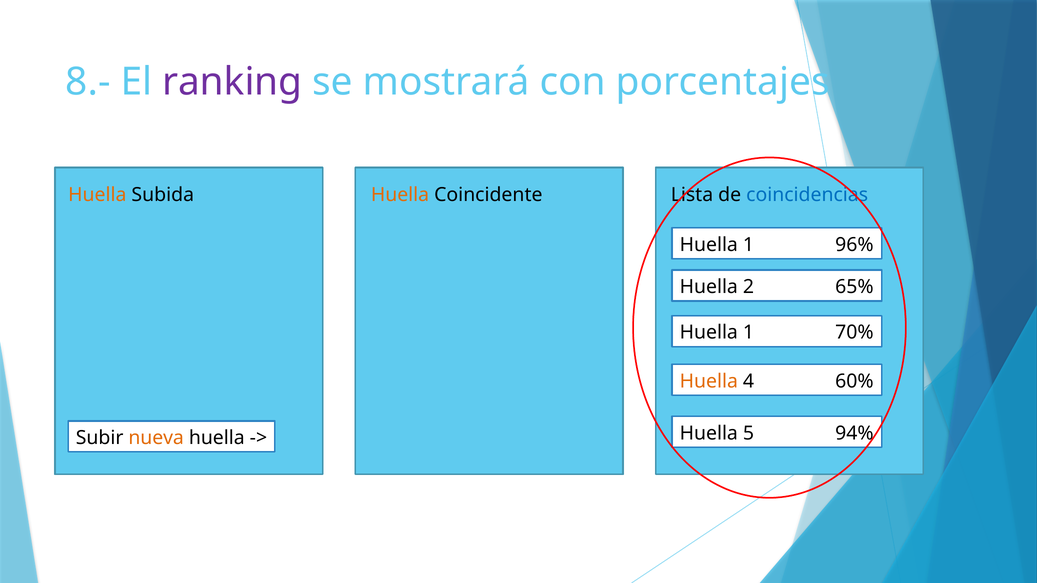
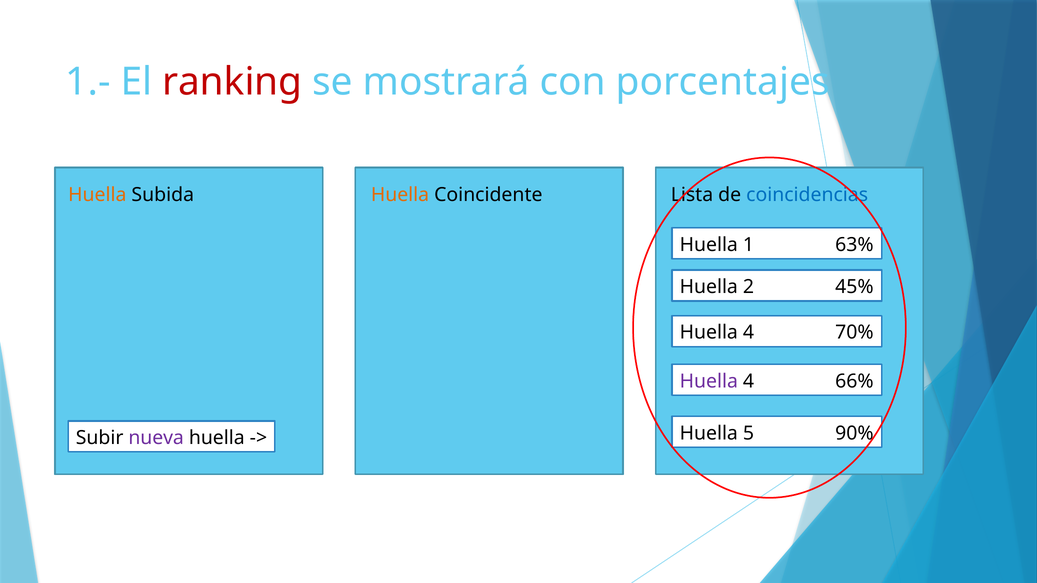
8.-: 8.- -> 1.- (88, 82)
ranking colour: purple -> red (232, 82)
96%: 96% -> 63% (854, 245)
65%: 65% -> 45% (854, 287)
1: 1 -> 4 (749, 333)
Huella colour: orange -> purple (709, 381)
60%: 60% -> 66% (854, 381)
94%: 94% -> 90% (854, 433)
nueva colour: orange -> purple (156, 438)
